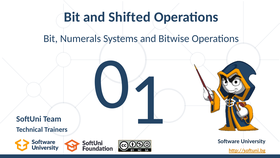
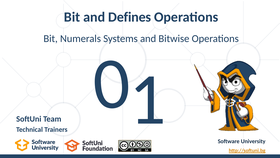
Shifted: Shifted -> Defines (130, 17)
